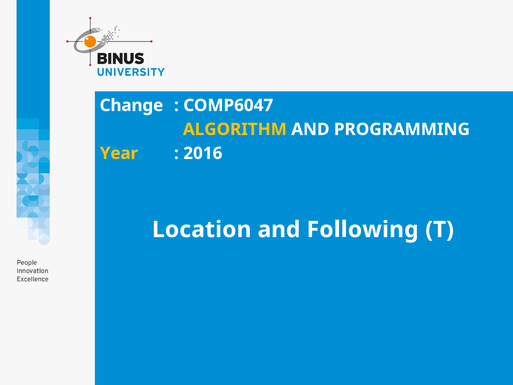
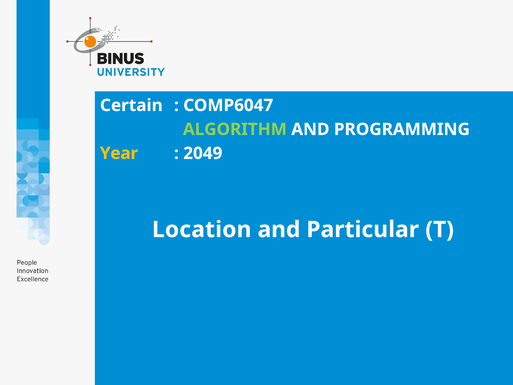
Change: Change -> Certain (131, 105)
ALGORITHM colour: yellow -> light green (235, 129)
2016: 2016 -> 2049 (203, 153)
Following: Following -> Particular (363, 229)
